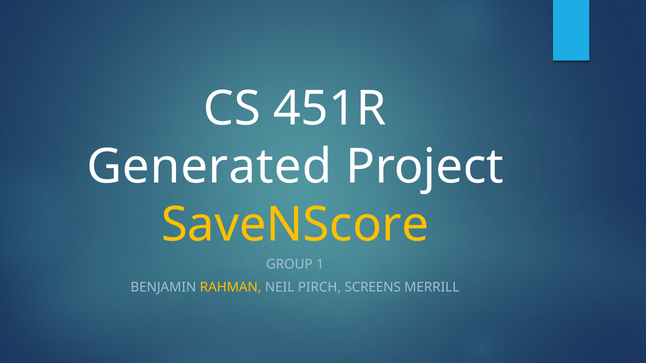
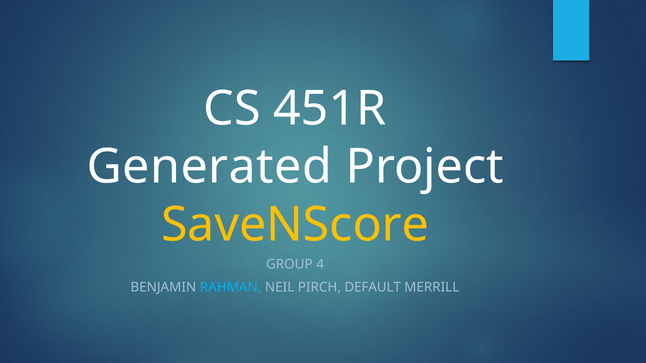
1: 1 -> 4 (320, 265)
RAHMAN colour: yellow -> light blue (231, 287)
SCREENS: SCREENS -> DEFAULT (373, 287)
